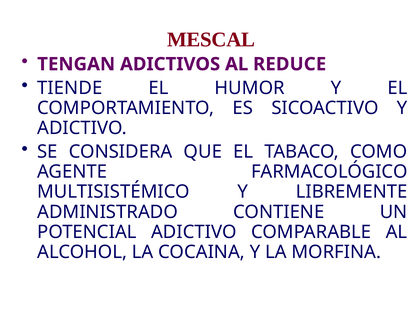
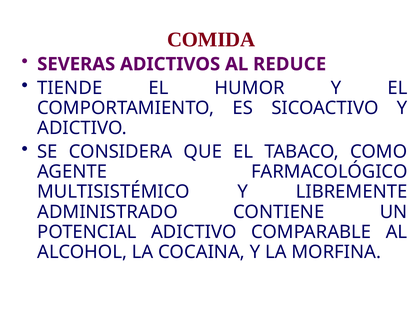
MESCAL: MESCAL -> COMIDA (211, 40)
TENGAN: TENGAN -> SEVERAS (76, 64)
